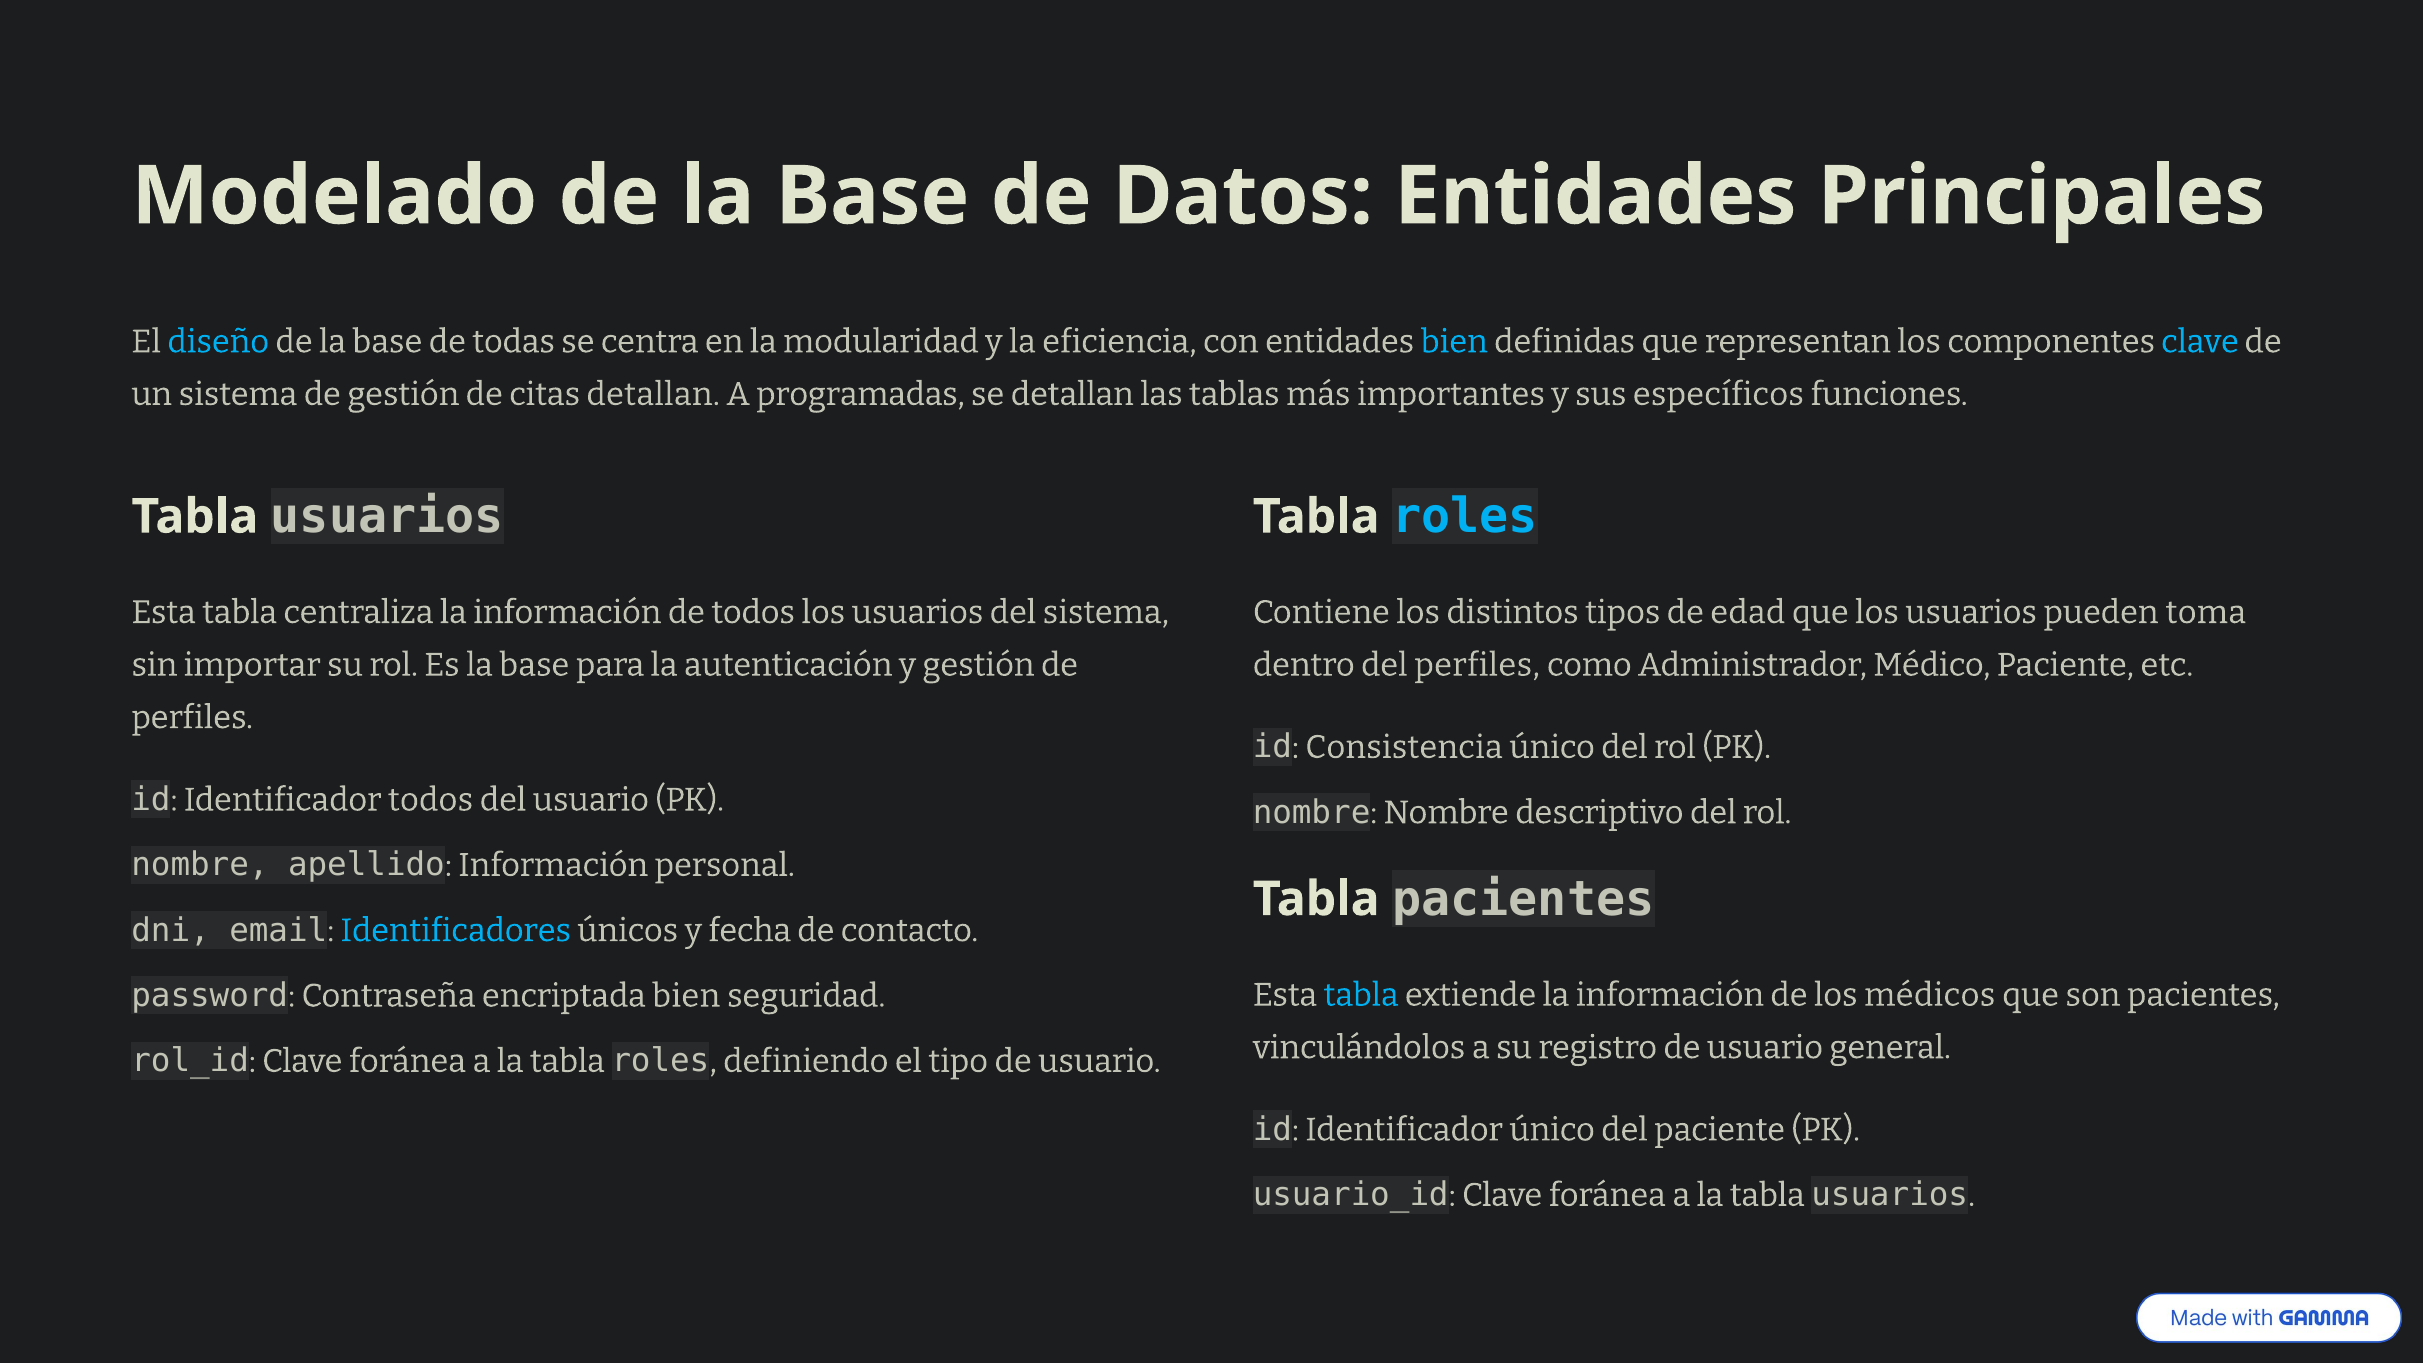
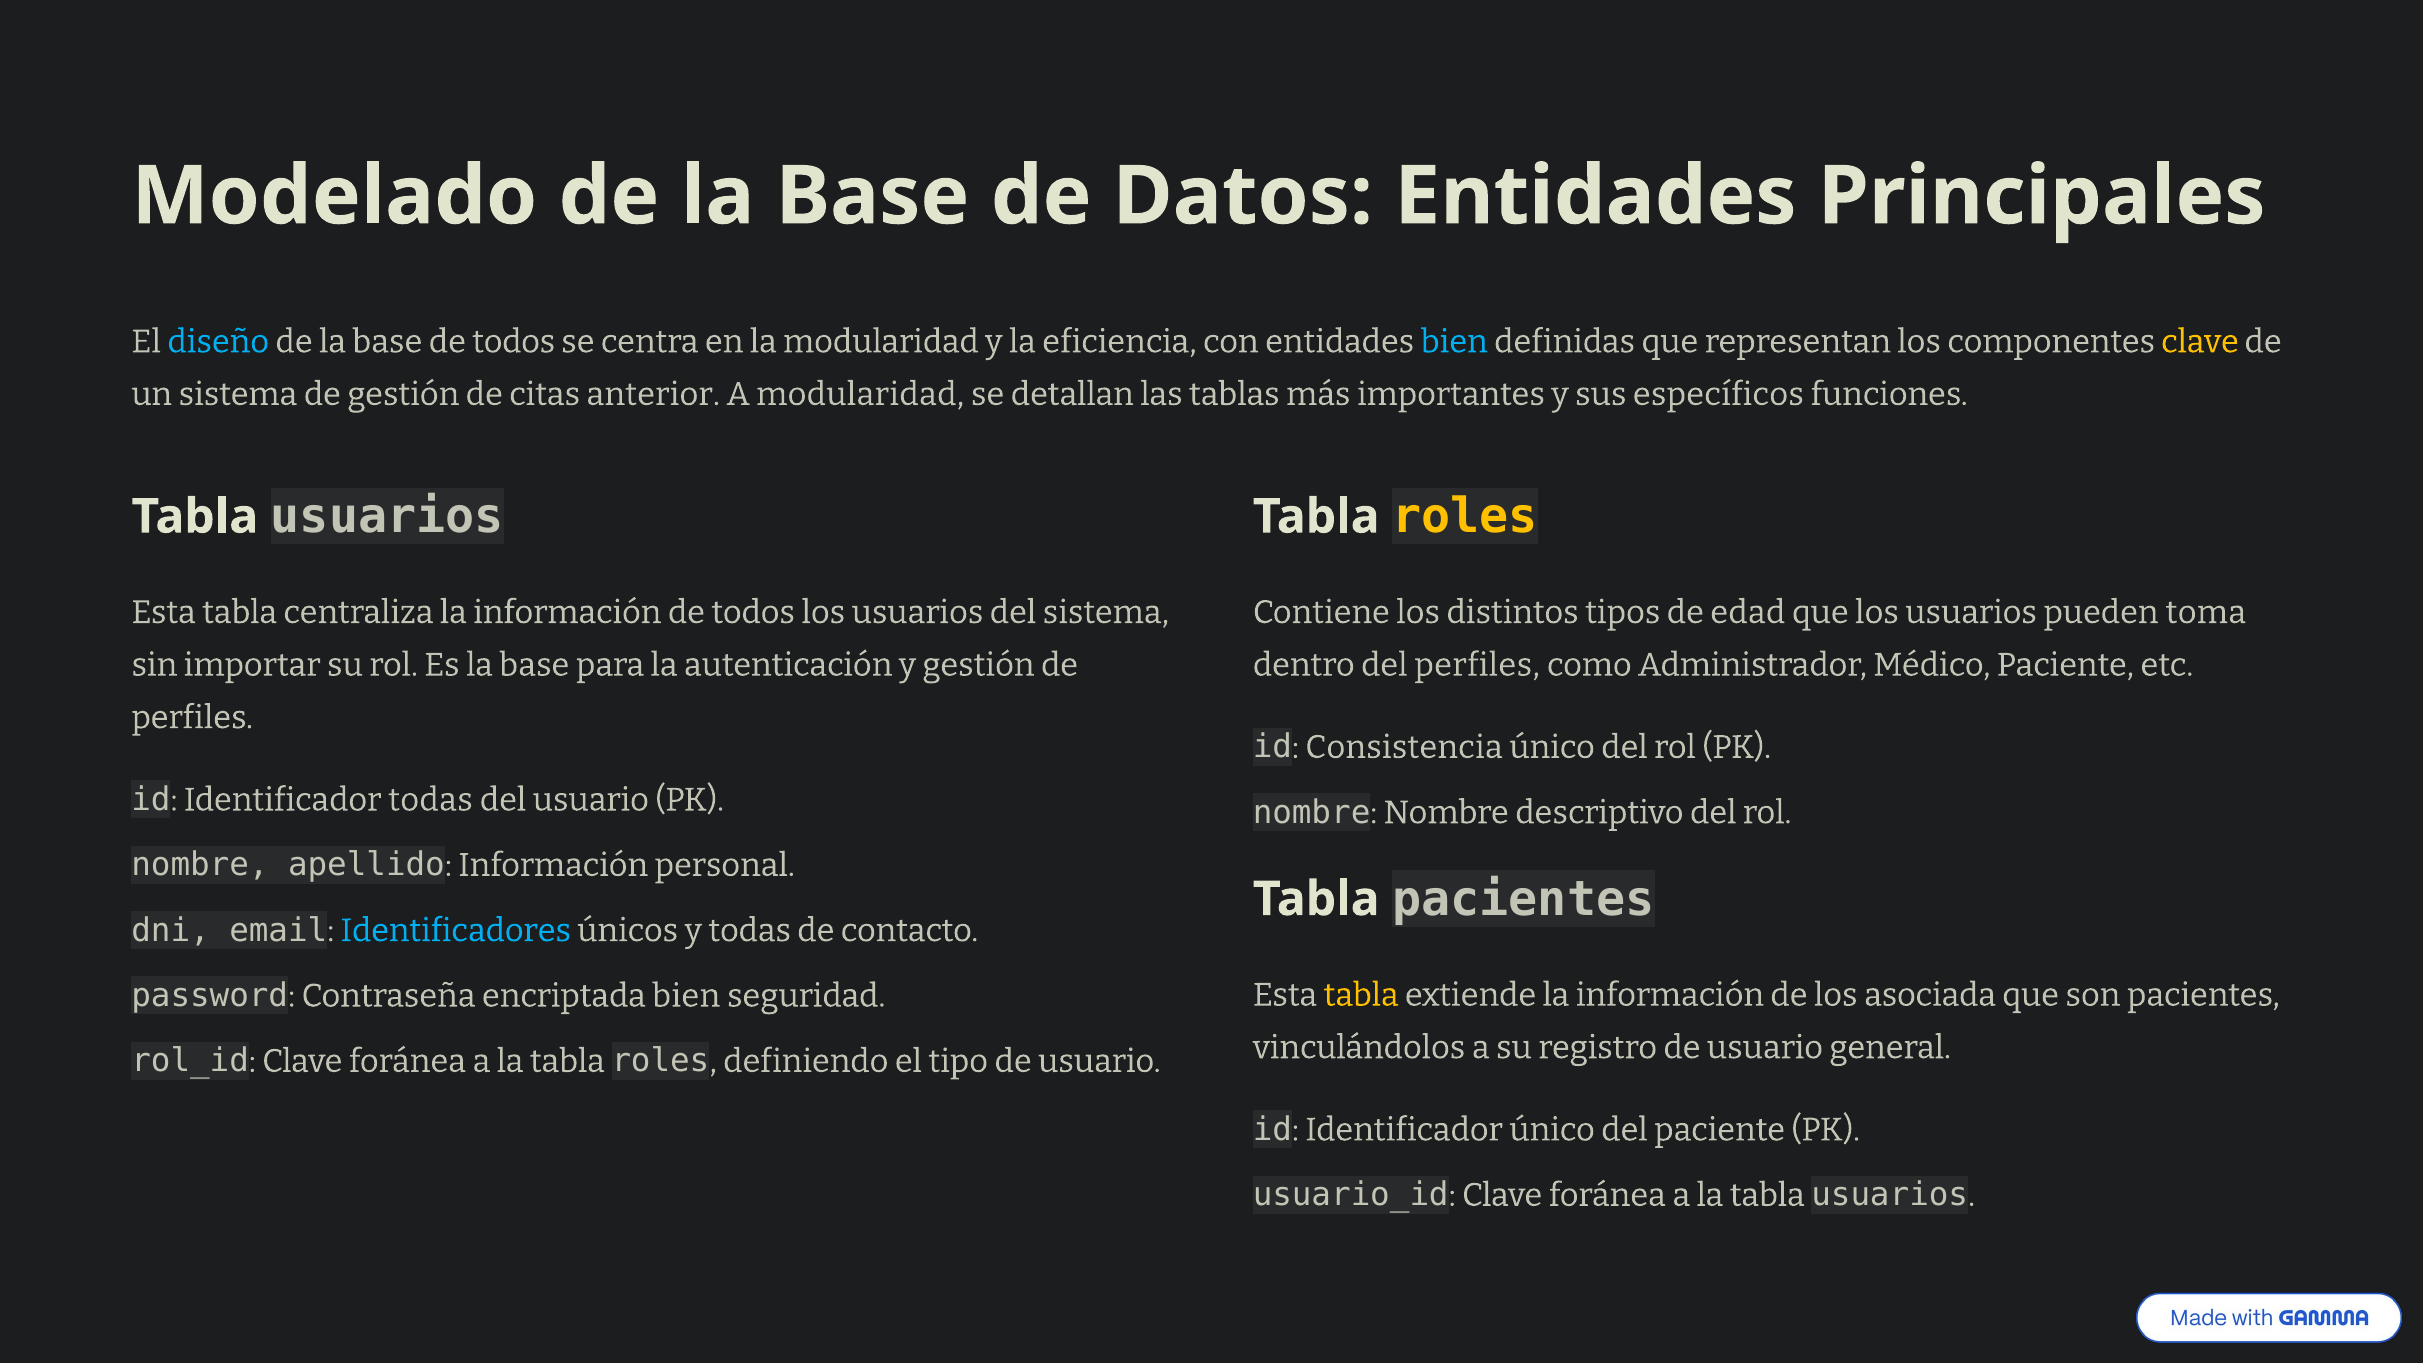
base de todas: todas -> todos (514, 342)
clave colour: light blue -> yellow (2200, 342)
citas detallan: detallan -> anterior (653, 394)
A programadas: programadas -> modularidad (860, 394)
roles colour: light blue -> yellow (1465, 517)
Identificador todos: todos -> todas (430, 800)
y fecha: fecha -> todas (750, 930)
tabla colour: light blue -> yellow (1361, 995)
médicos: médicos -> asociada (1930, 995)
